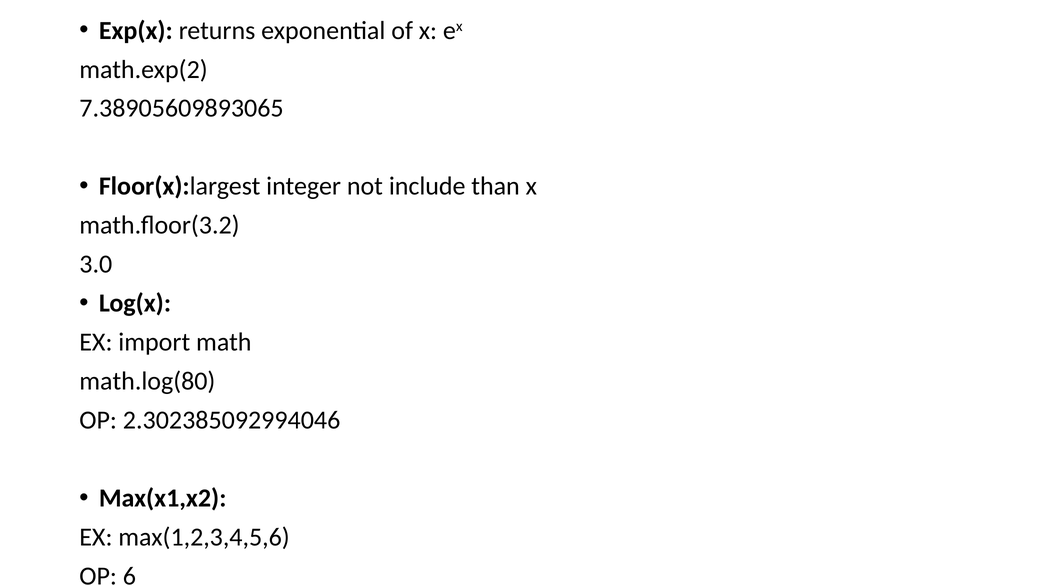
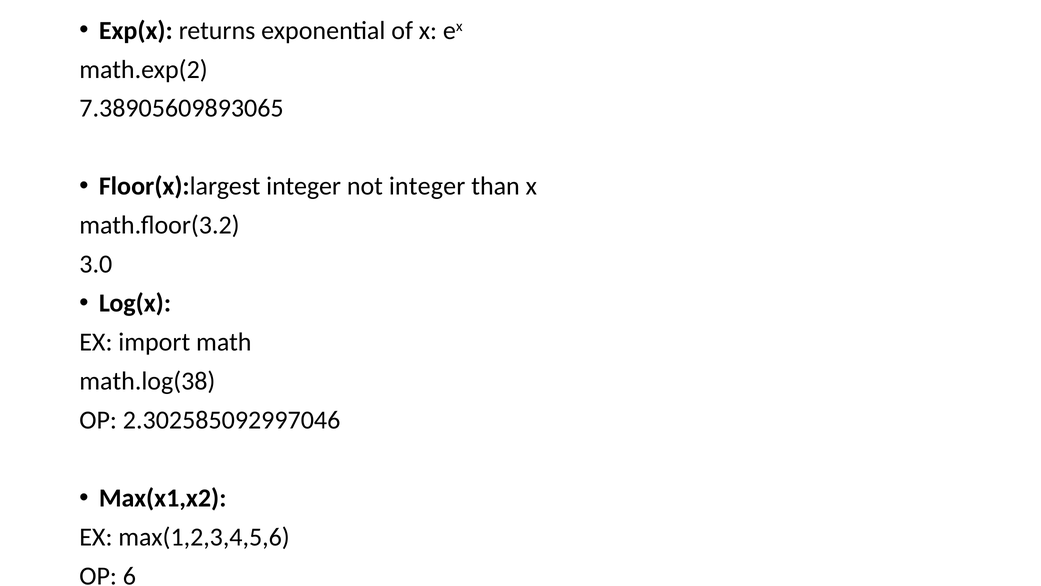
not include: include -> integer (427, 186)
math.log(80: math.log(80 -> math.log(38 (147, 381)
2.302385092994046: 2.302385092994046 -> 2.302585092997046 (232, 420)
